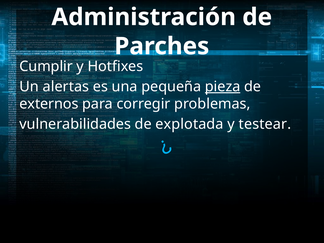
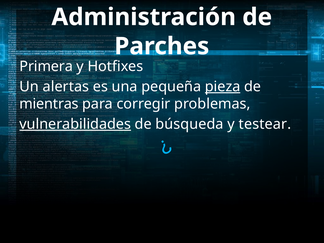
Cumplir: Cumplir -> Primera (46, 66)
externos: externos -> mientras (49, 104)
vulnerabilidades underline: none -> present (75, 124)
explotada: explotada -> búsqueda (189, 124)
